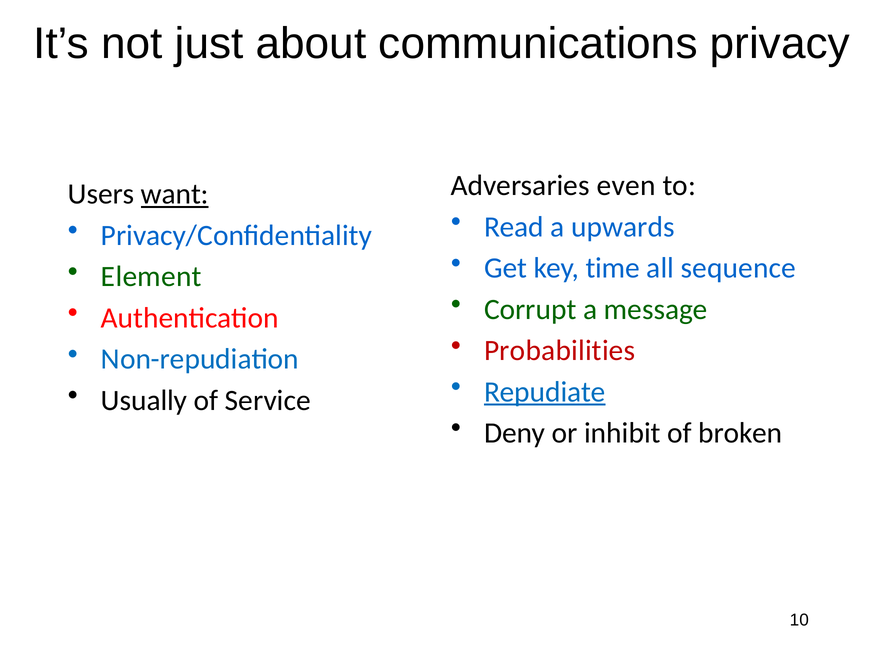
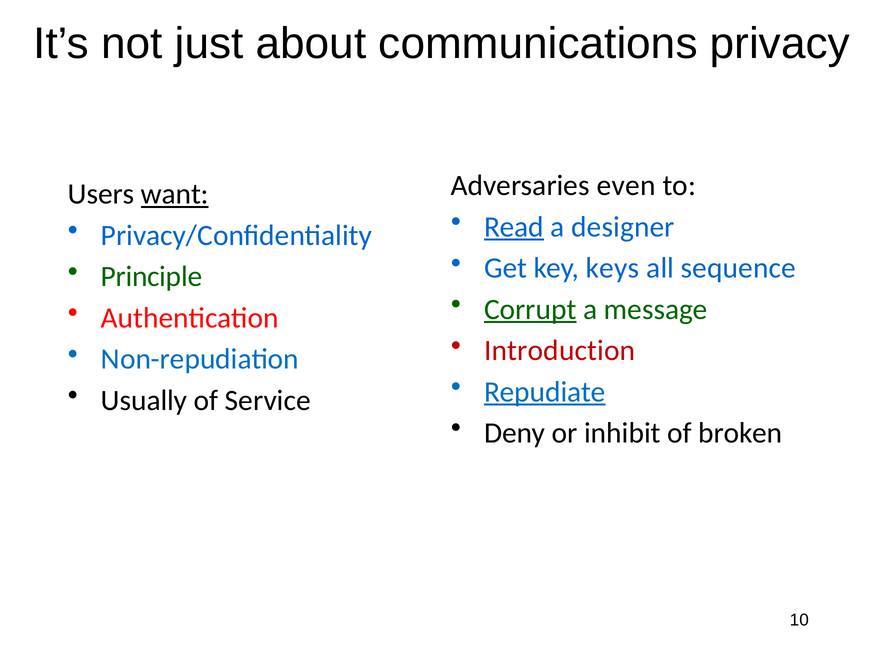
Read underline: none -> present (514, 227)
upwards: upwards -> designer (623, 227)
time: time -> keys (613, 268)
Element: Element -> Principle (152, 277)
Corrupt underline: none -> present (530, 309)
Probabilities: Probabilities -> Introduction (560, 351)
